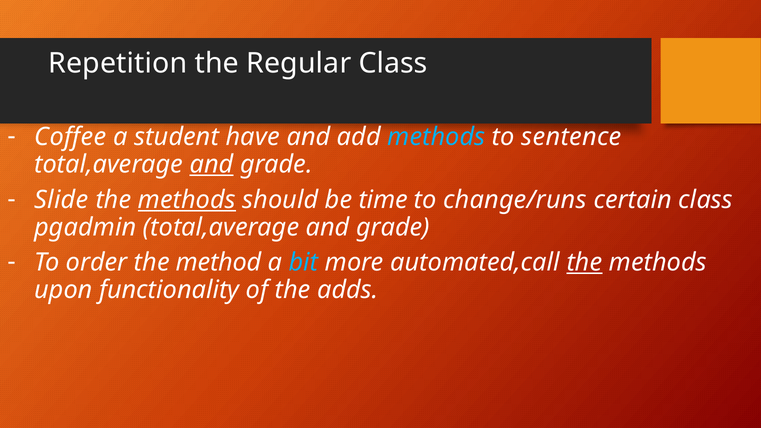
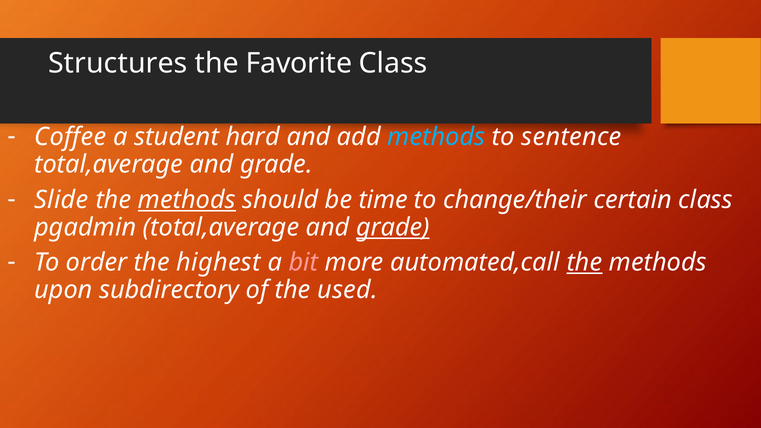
Repetition: Repetition -> Structures (118, 63)
Regular: Regular -> Favorite (299, 63)
have: have -> hard (253, 137)
and underline: present -> none (212, 164)
change/runs: change/runs -> change/their (515, 200)
grade underline: none -> present (393, 227)
method: method -> highest (219, 263)
bit colour: light blue -> pink (303, 263)
functionality: functionality -> subdirectory (169, 290)
adds: adds -> used (347, 290)
